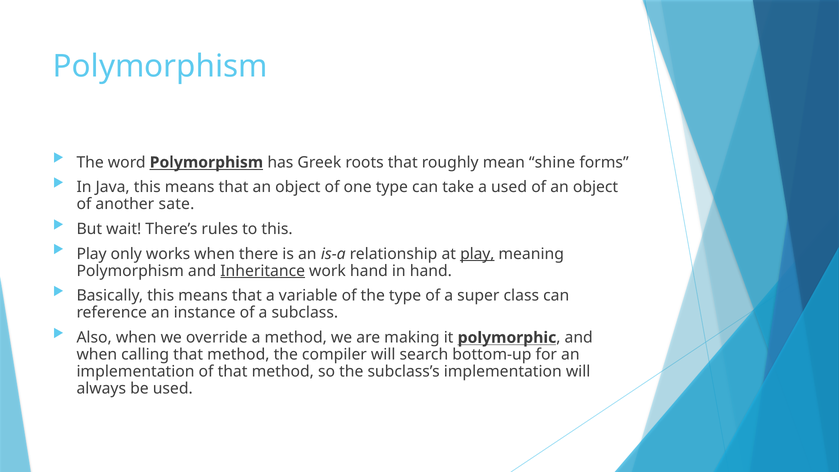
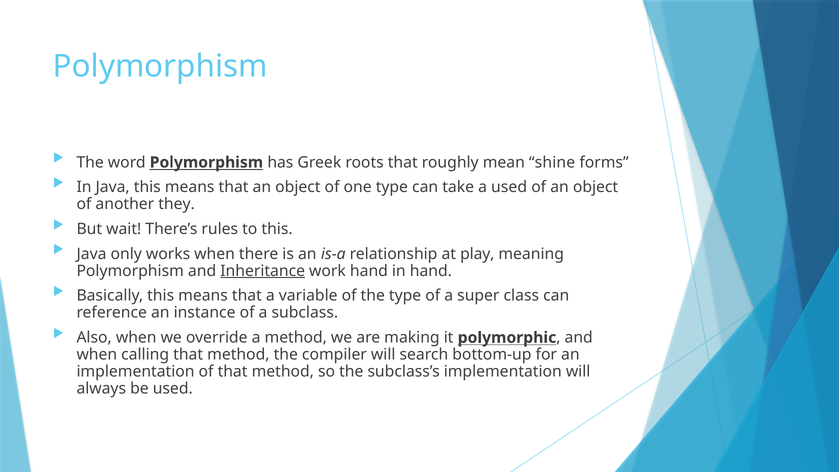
sate: sate -> they (177, 204)
Play: Play -> Java (91, 254)
play underline: present -> none (477, 254)
